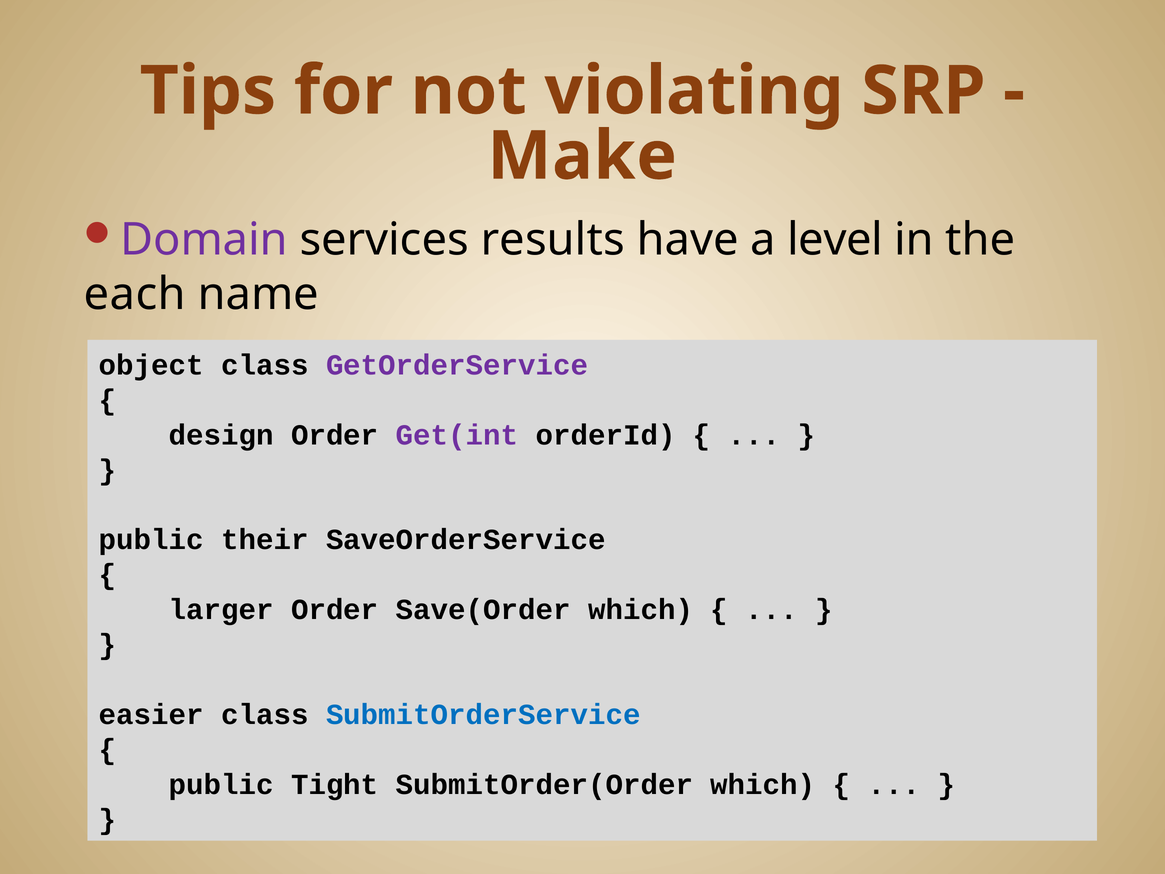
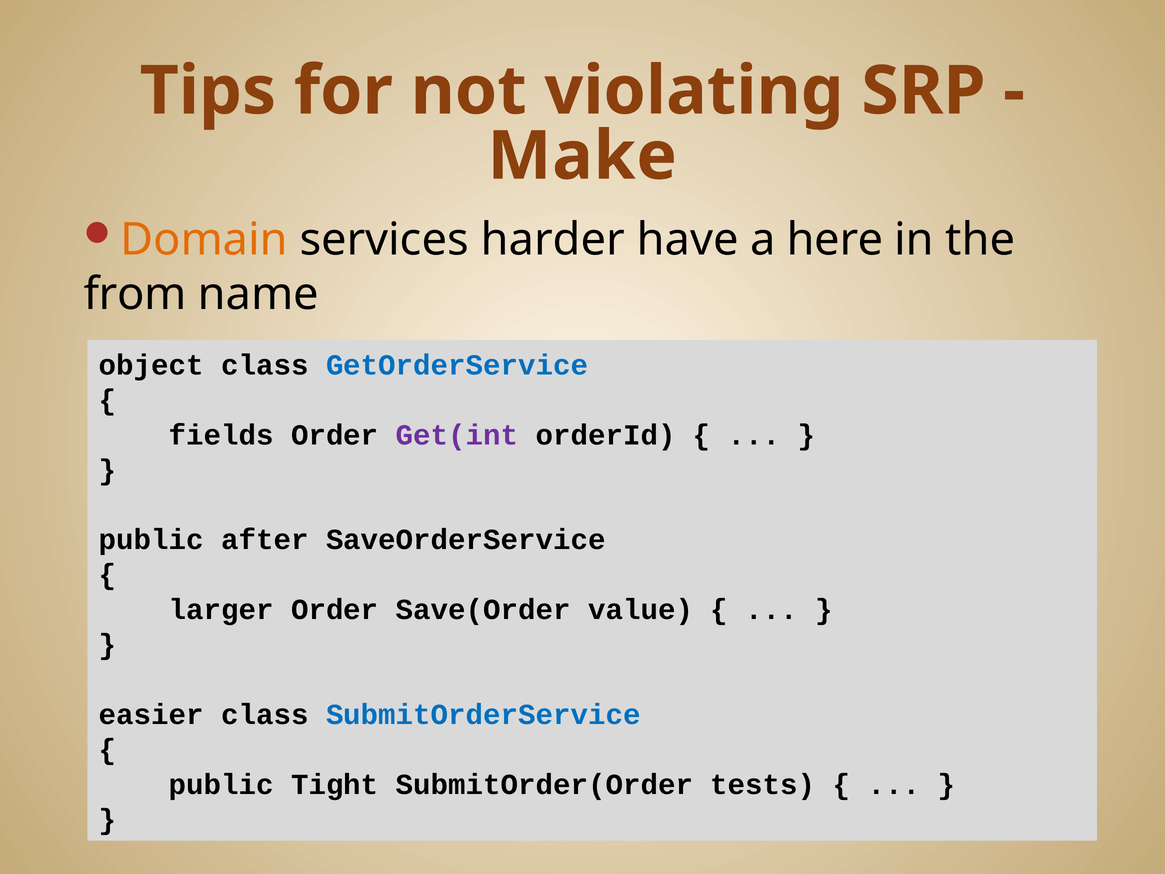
Domain colour: purple -> orange (204, 240)
results: results -> harder (553, 240)
level: level -> here (835, 240)
each: each -> from (135, 294)
GetOrderService colour: purple -> blue (457, 365)
design: design -> fields (221, 435)
their: their -> after (265, 540)
Save(Order which: which -> value (641, 610)
SubmitOrder(Order which: which -> tests (763, 784)
